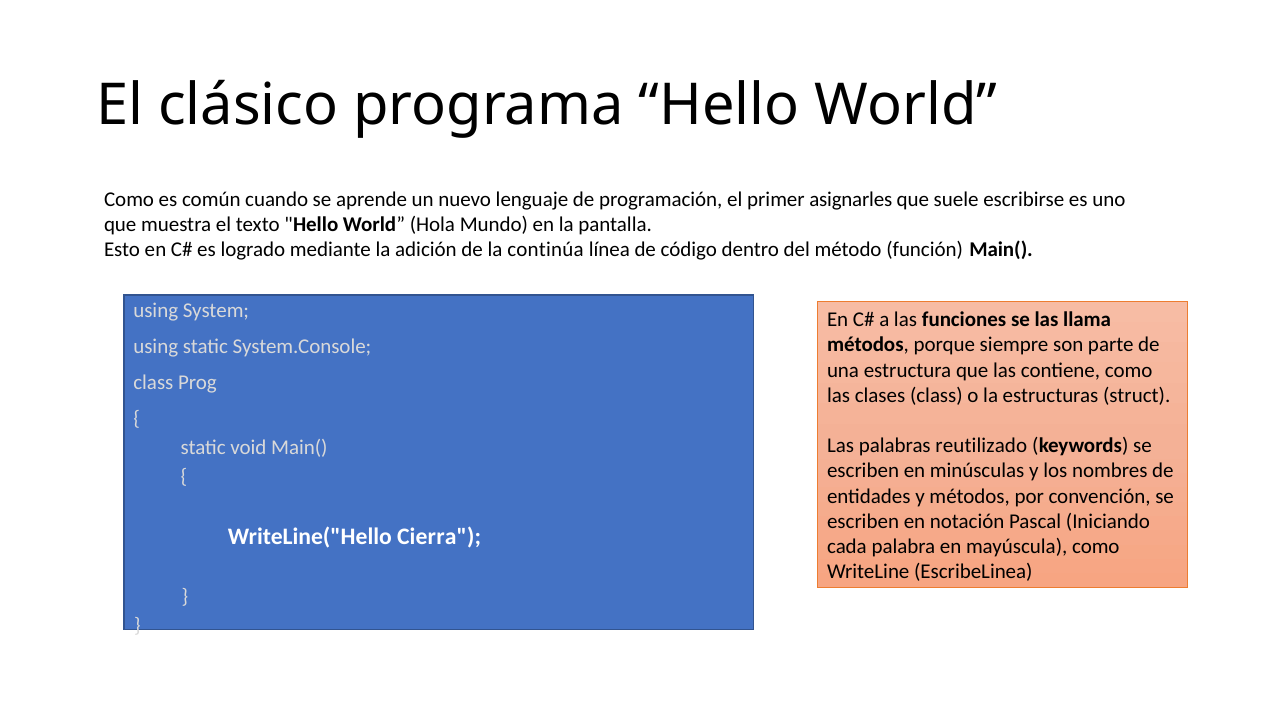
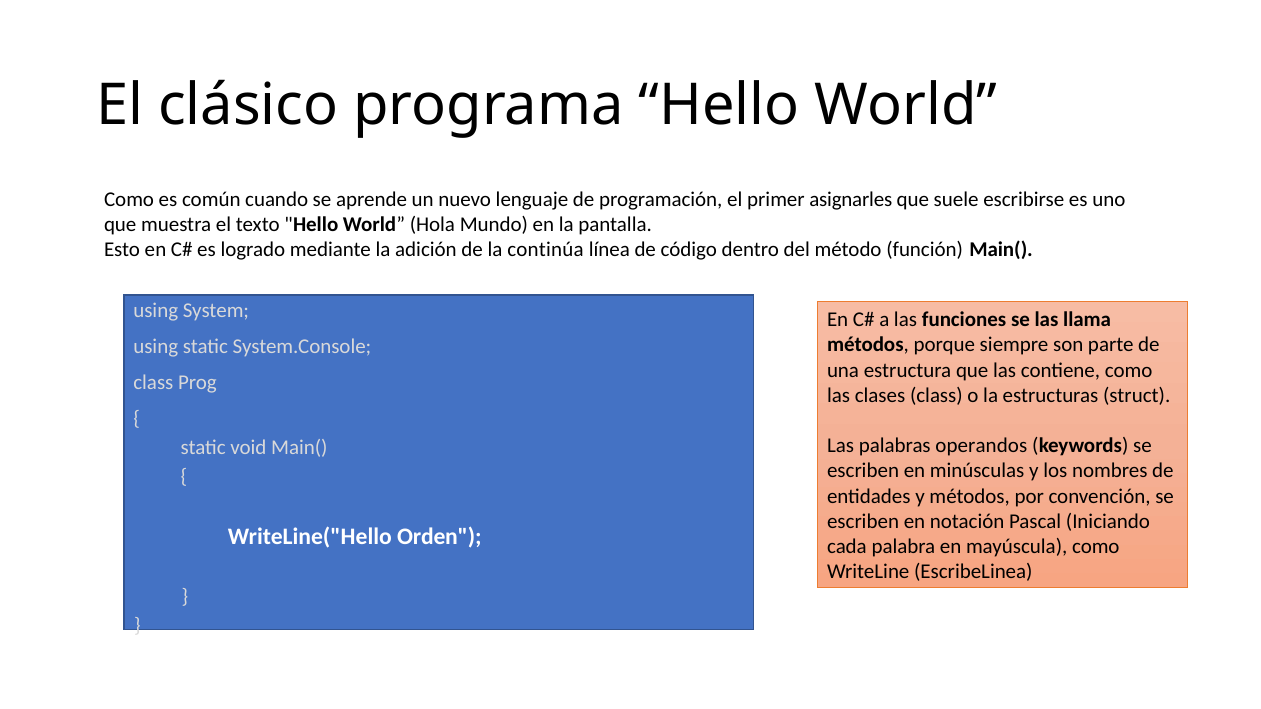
reutilizado: reutilizado -> operandos (981, 446)
Cierra: Cierra -> Orden (439, 537)
